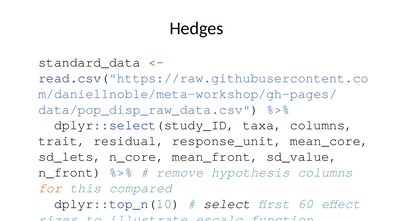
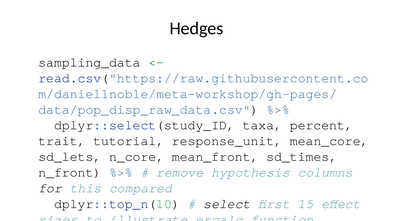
standard_data: standard_data -> sampling_data (89, 62)
taxa columns: columns -> percent (321, 125)
residual: residual -> tutorial (129, 141)
sd_value: sd_value -> sd_times (302, 157)
for colour: orange -> black (50, 188)
60: 60 -> 15 (306, 204)
